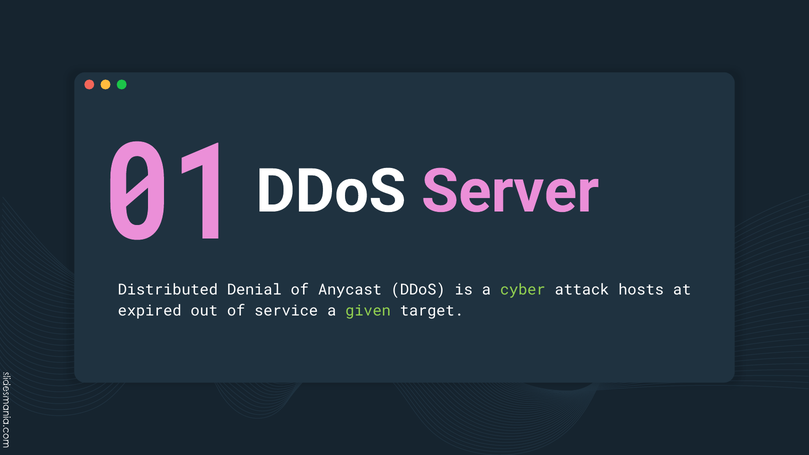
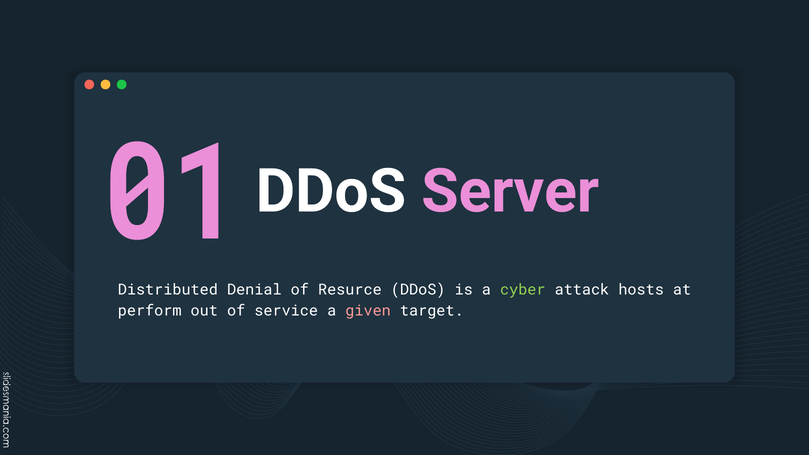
Anycast: Anycast -> Resurce (350, 290)
expired: expired -> perform (150, 311)
given colour: light green -> pink (368, 311)
